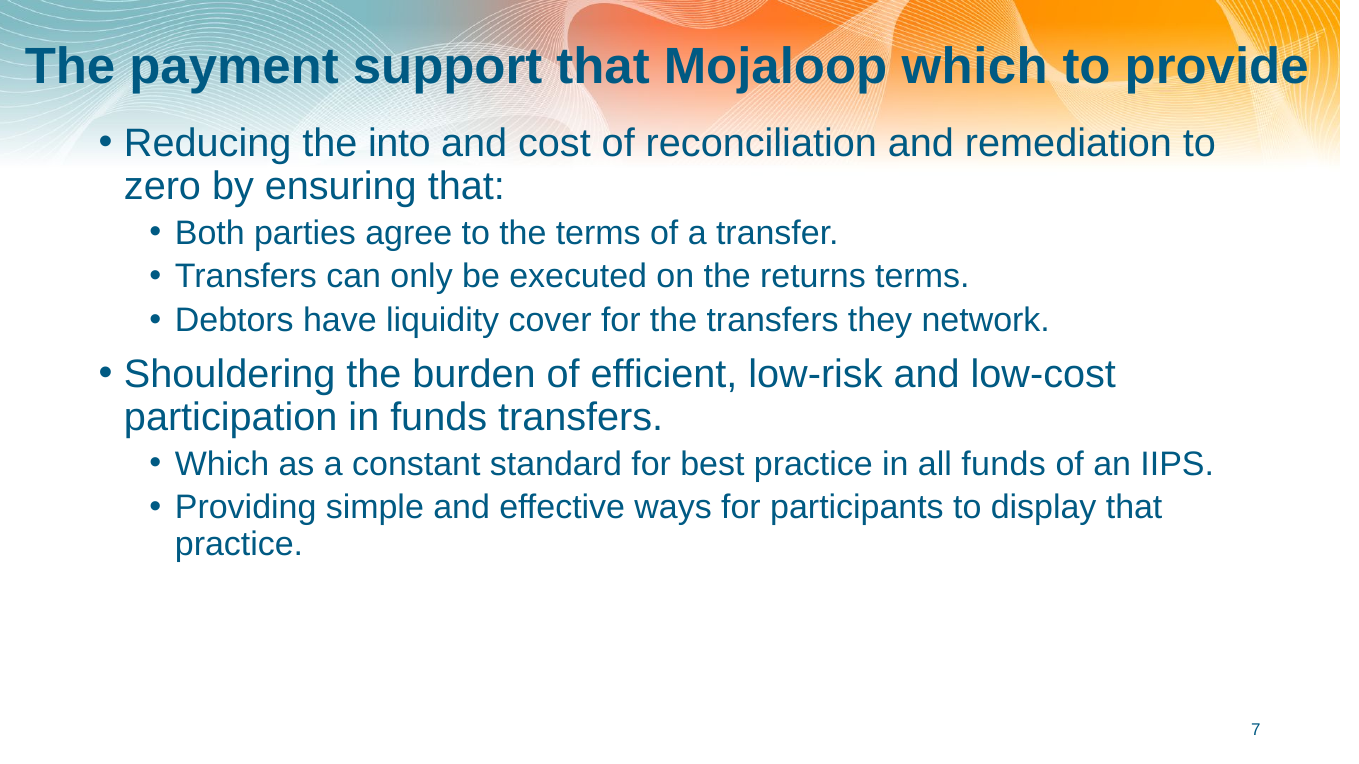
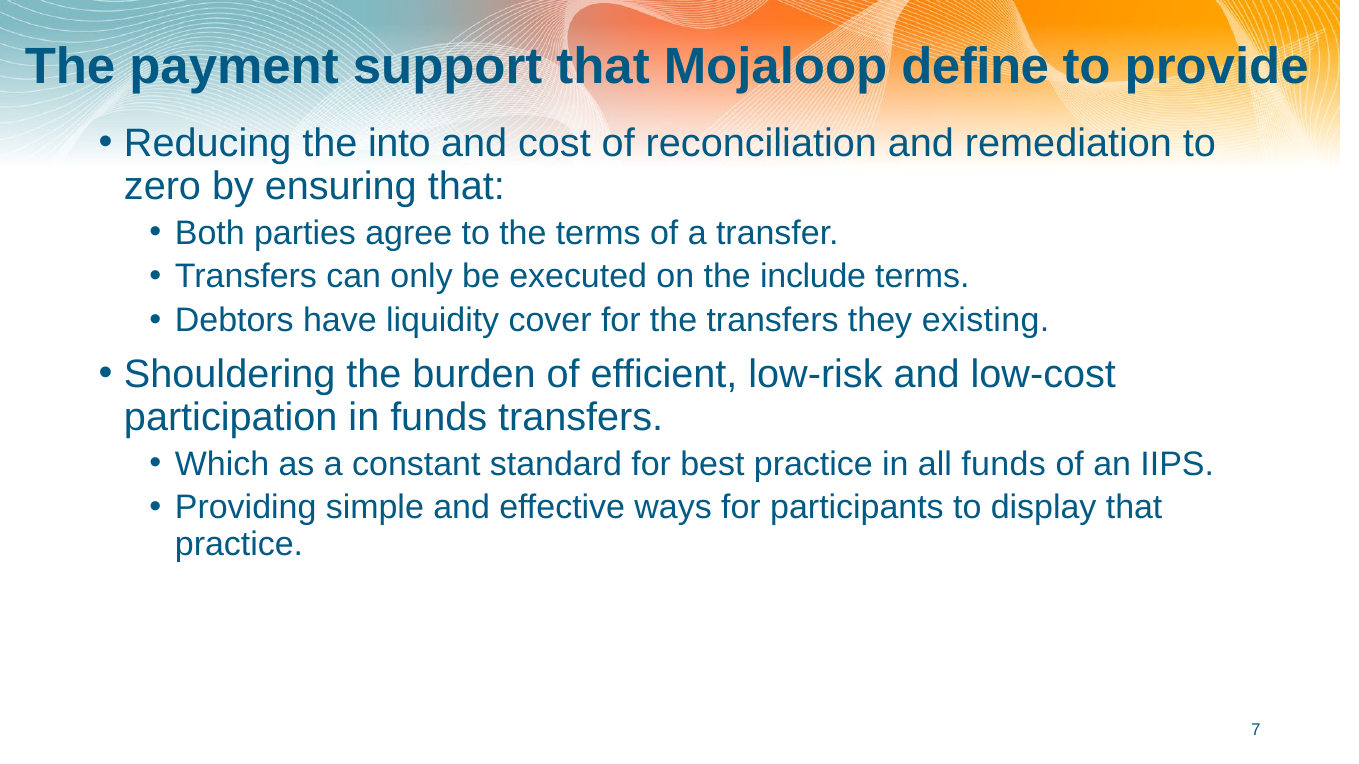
Mojaloop which: which -> define (975, 67)
returns: returns -> include (813, 277)
network: network -> existing (986, 321)
